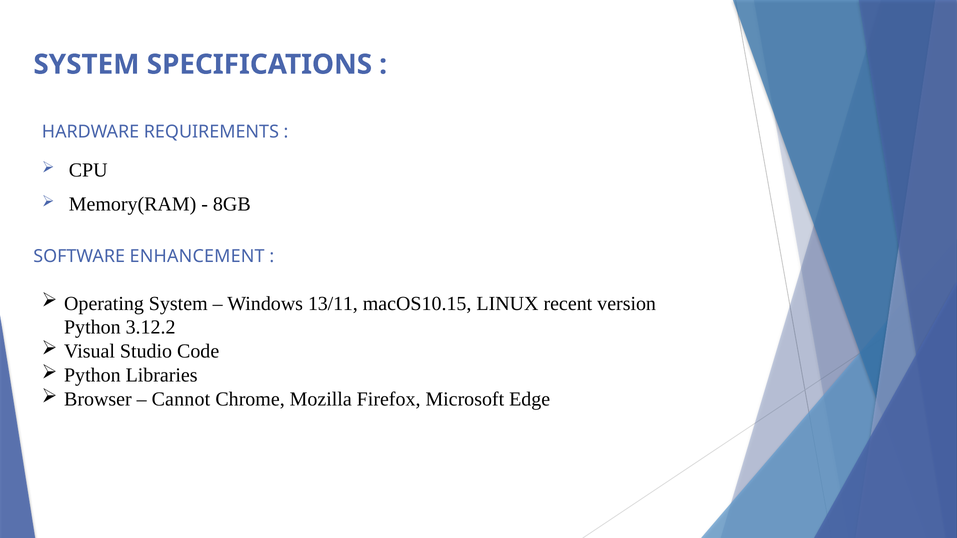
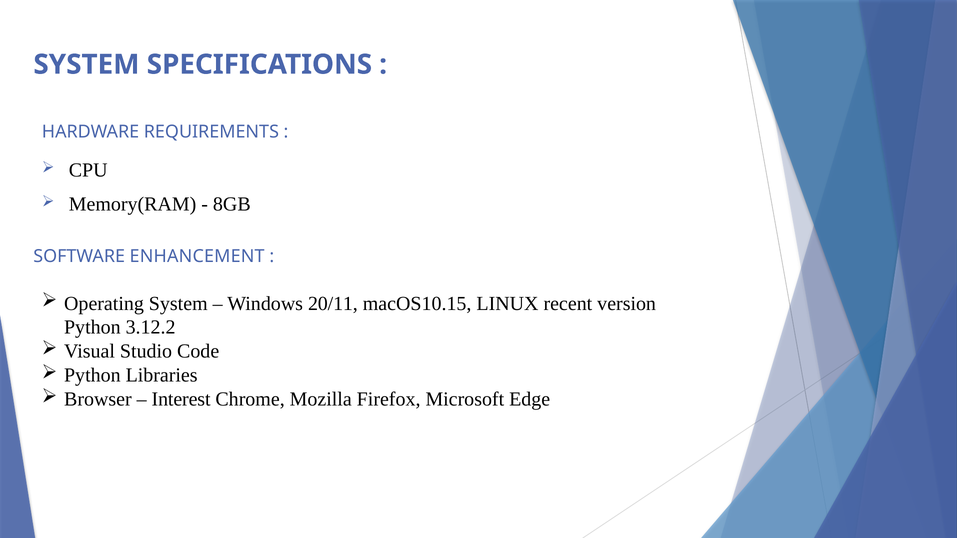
13/11: 13/11 -> 20/11 (333, 304)
Cannot: Cannot -> Interest (181, 399)
